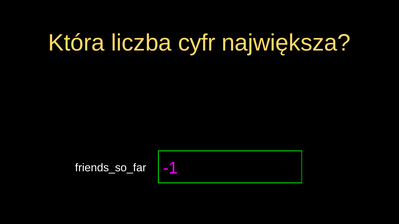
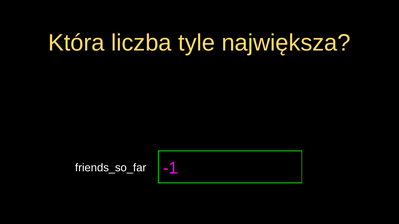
cyfr: cyfr -> tyle (197, 43)
